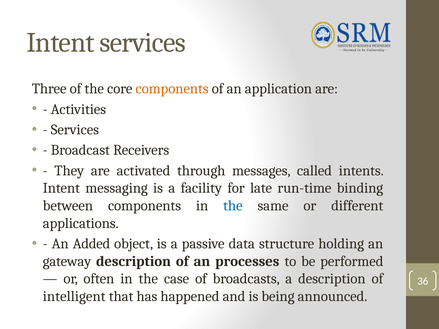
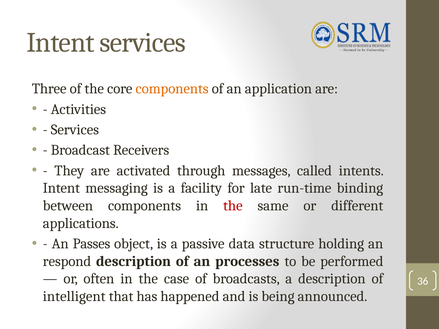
the colour: blue -> red (233, 206)
Added: Added -> Passes (91, 244)
gateway: gateway -> respond (67, 261)
